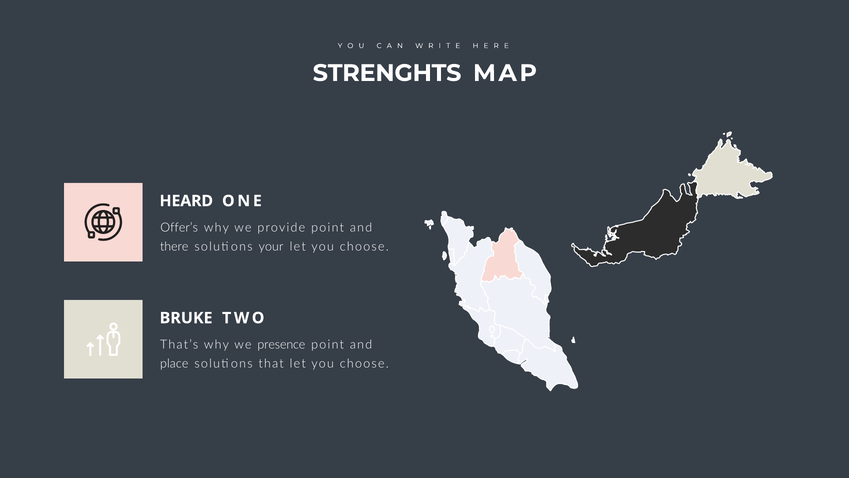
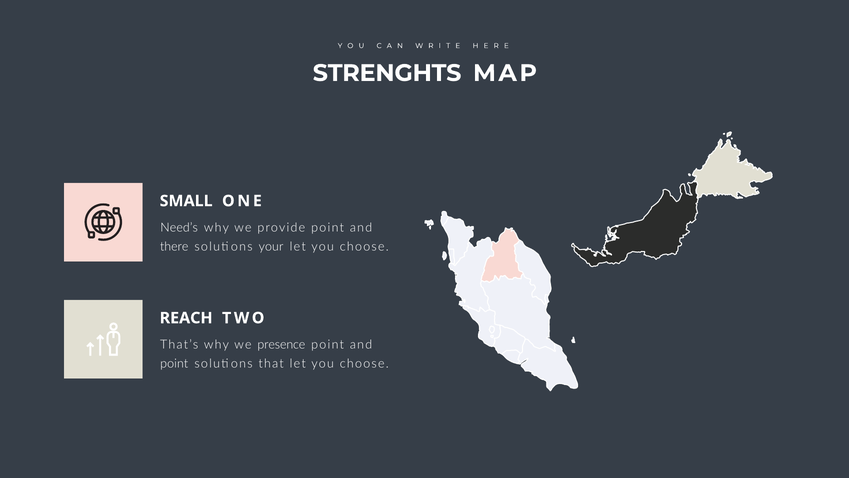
HEARD: HEARD -> SMALL (186, 201)
Offer’s: Offer’s -> Need’s (179, 227)
BRUKE: BRUKE -> REACH (186, 318)
place: place -> point (174, 363)
